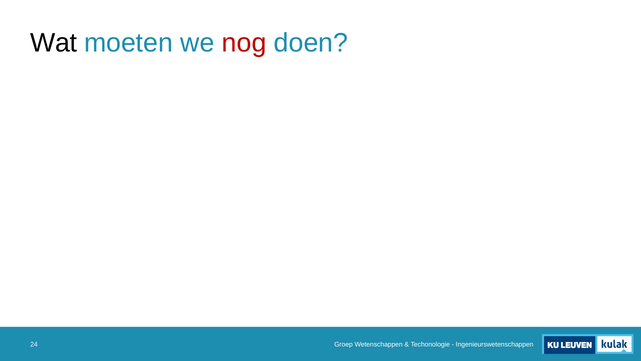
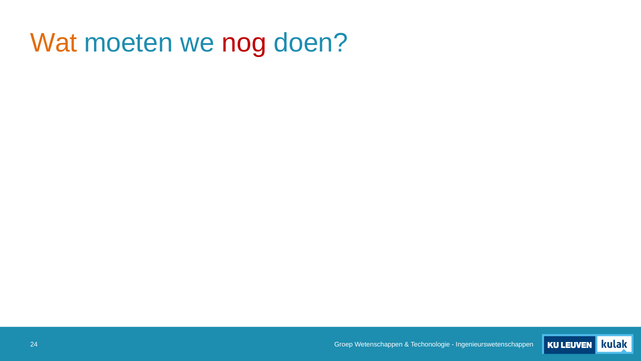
Wat colour: black -> orange (54, 43)
